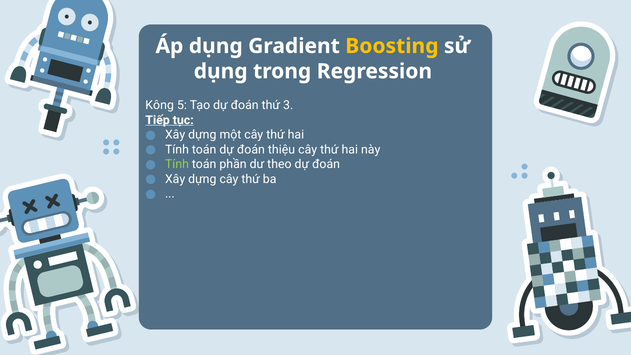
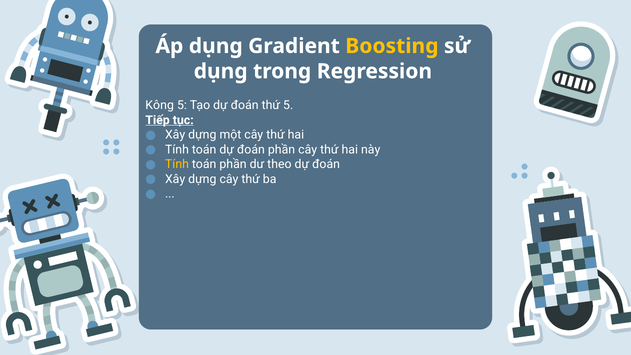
thứ 3: 3 -> 5 (288, 105)
đoán thiệu: thiệu -> phần (282, 150)
Tính colour: light green -> yellow (177, 164)
